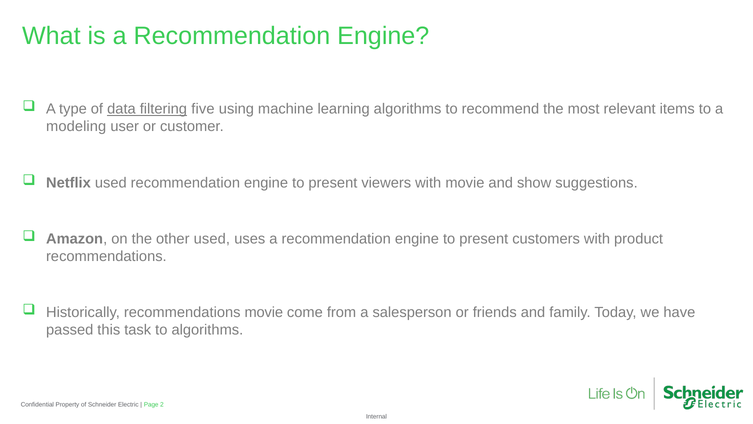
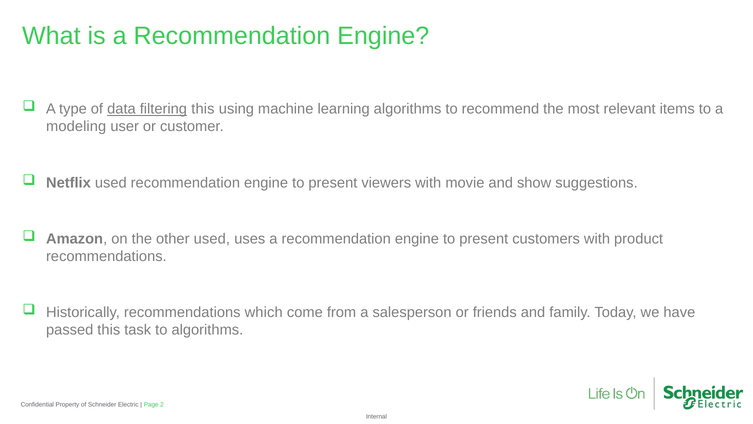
filtering five: five -> this (203, 109)
recommendations movie: movie -> which (264, 312)
